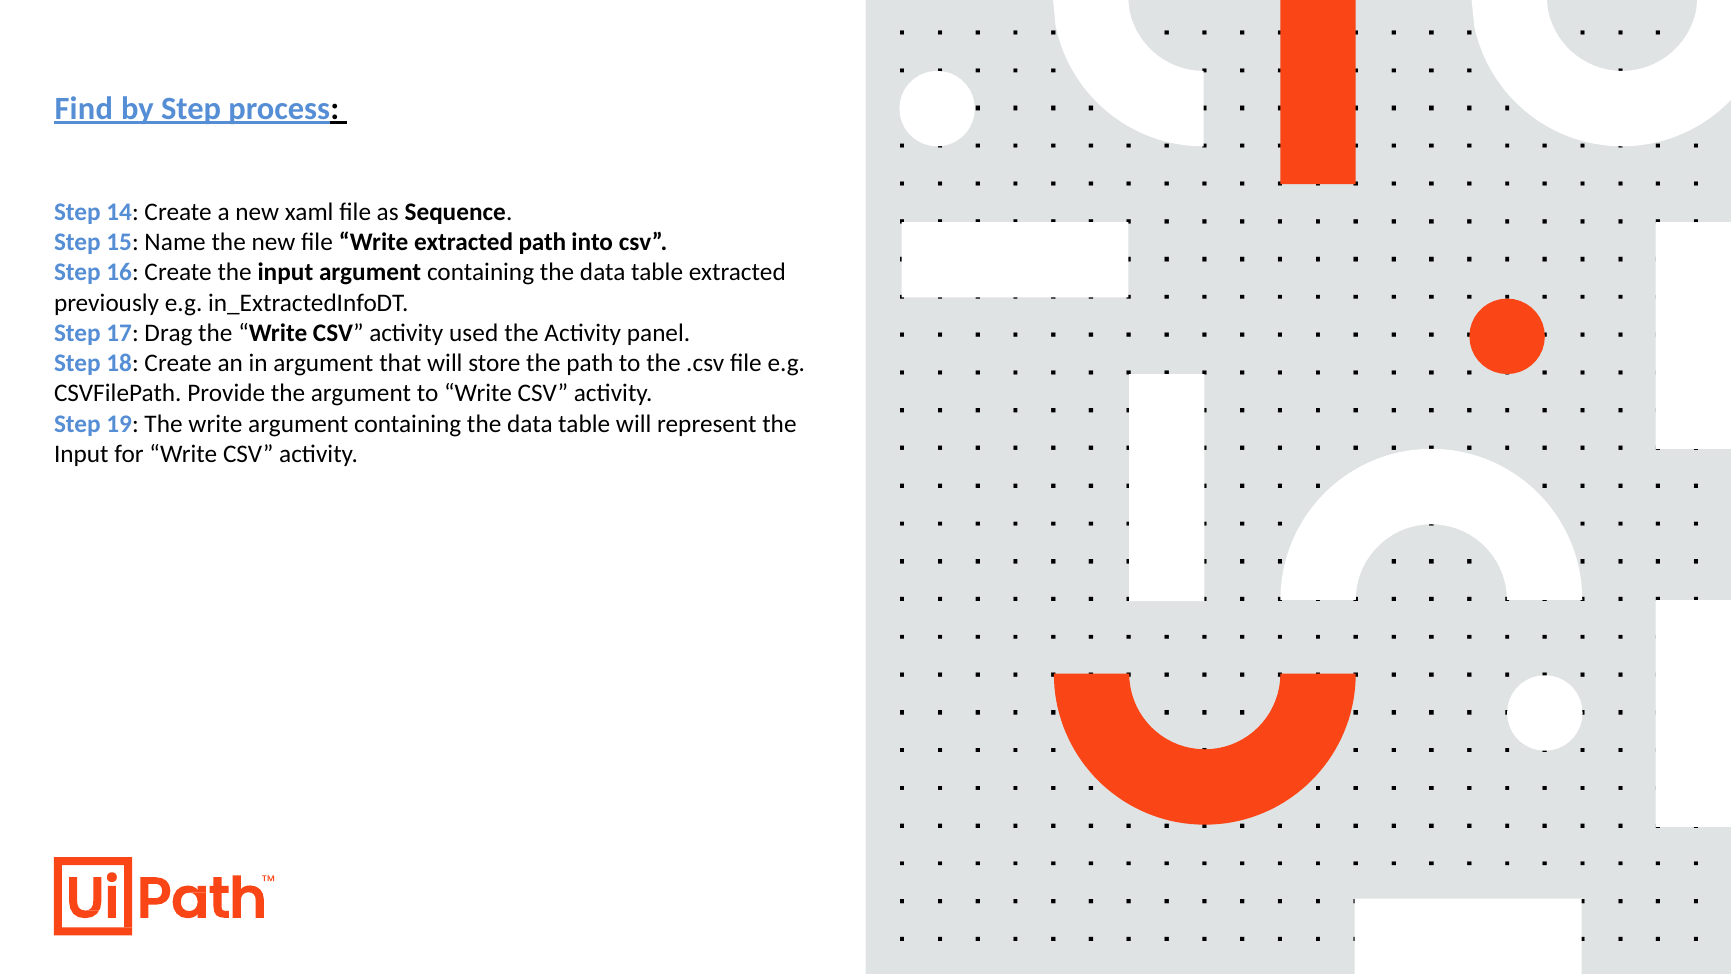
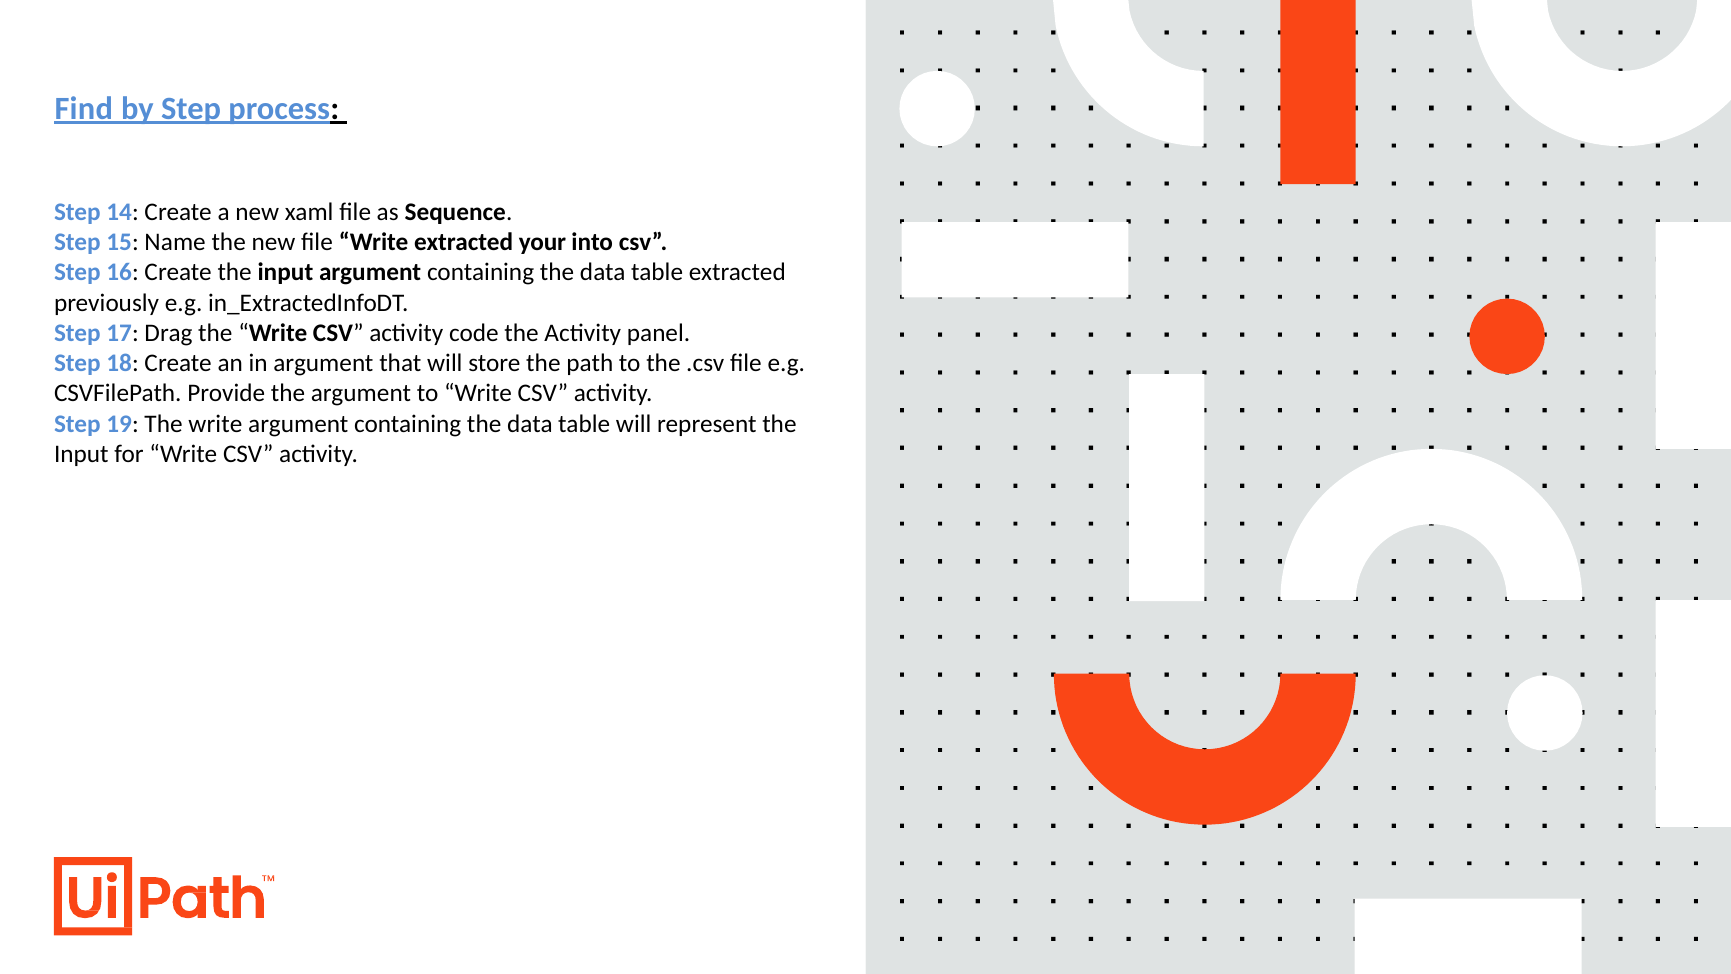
extracted path: path -> your (542, 242)
used: used -> code (474, 333)
